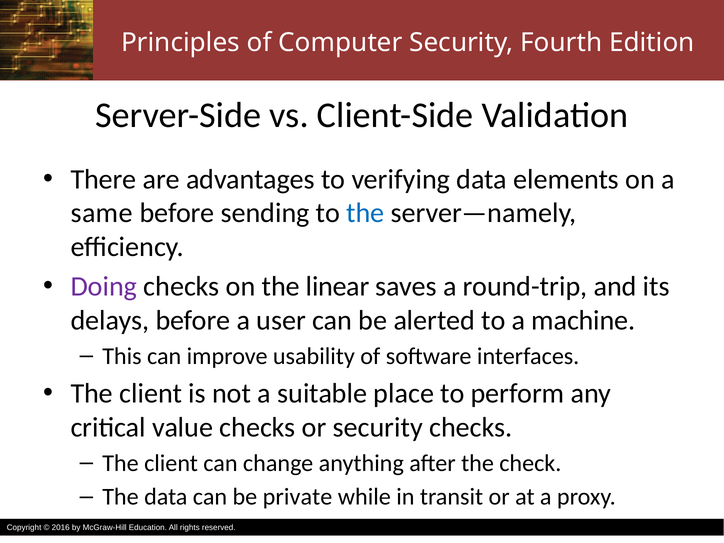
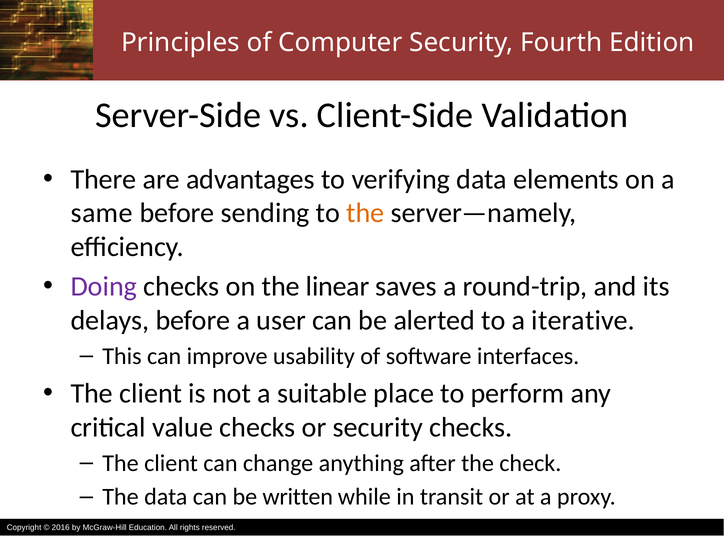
the colour: blue -> orange (365, 213)
machine: machine -> iterative (583, 320)
private: private -> written (298, 497)
